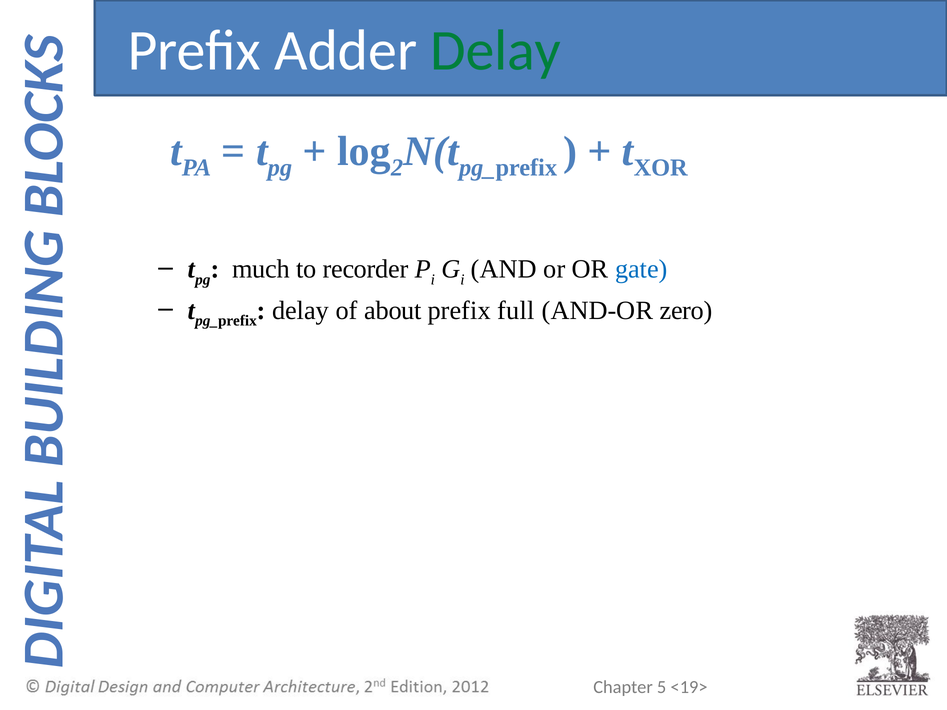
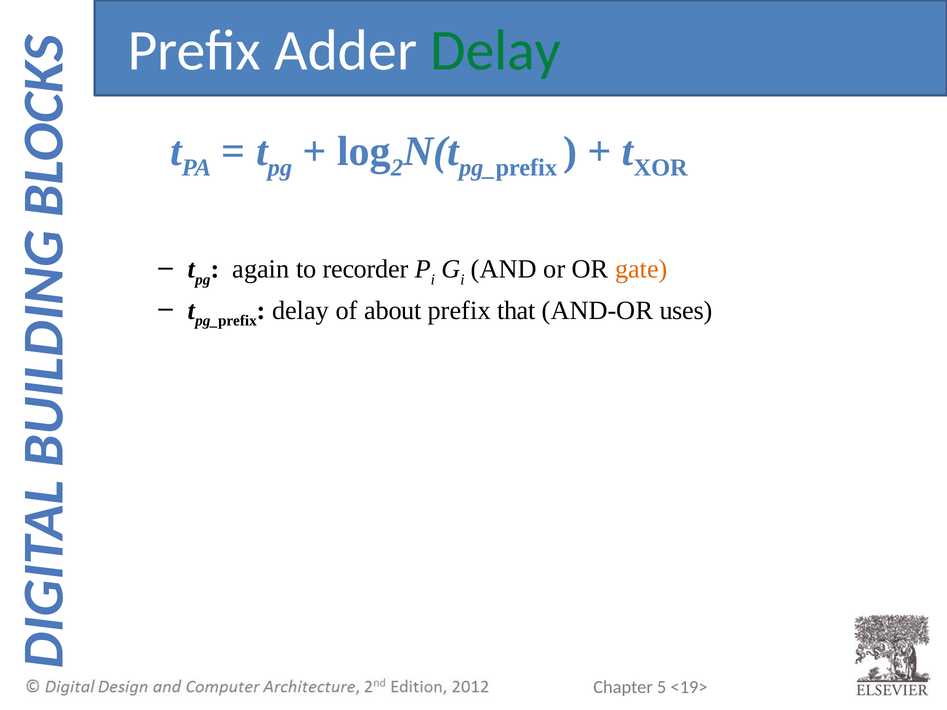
much: much -> again (261, 269)
gate colour: blue -> orange (641, 269)
full: full -> that (516, 310)
zero: zero -> uses (686, 310)
